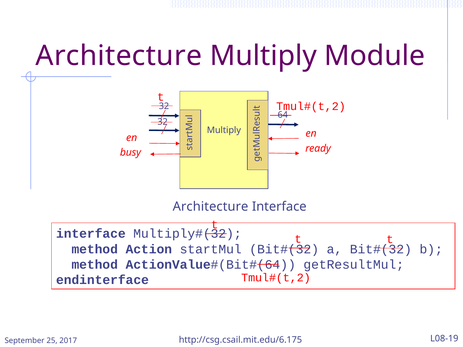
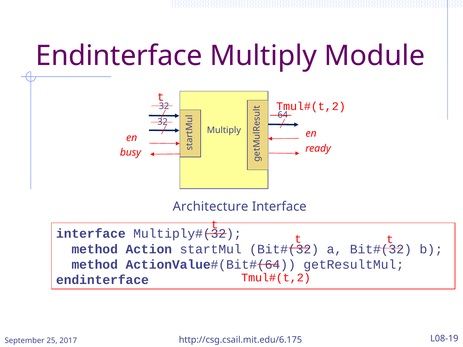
Architecture: Architecture -> Endinterface (119, 56)
